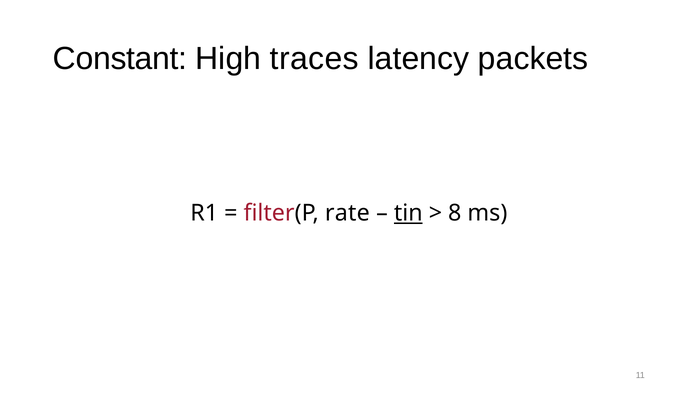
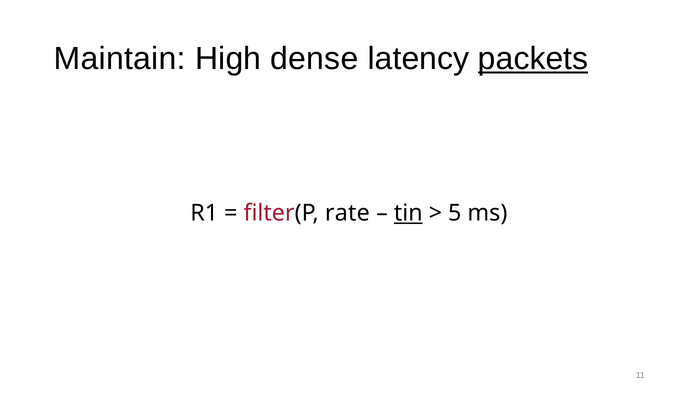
Constant: Constant -> Maintain (120, 59)
traces: traces -> dense (314, 59)
packets underline: none -> present (533, 59)
8: 8 -> 5 (455, 213)
